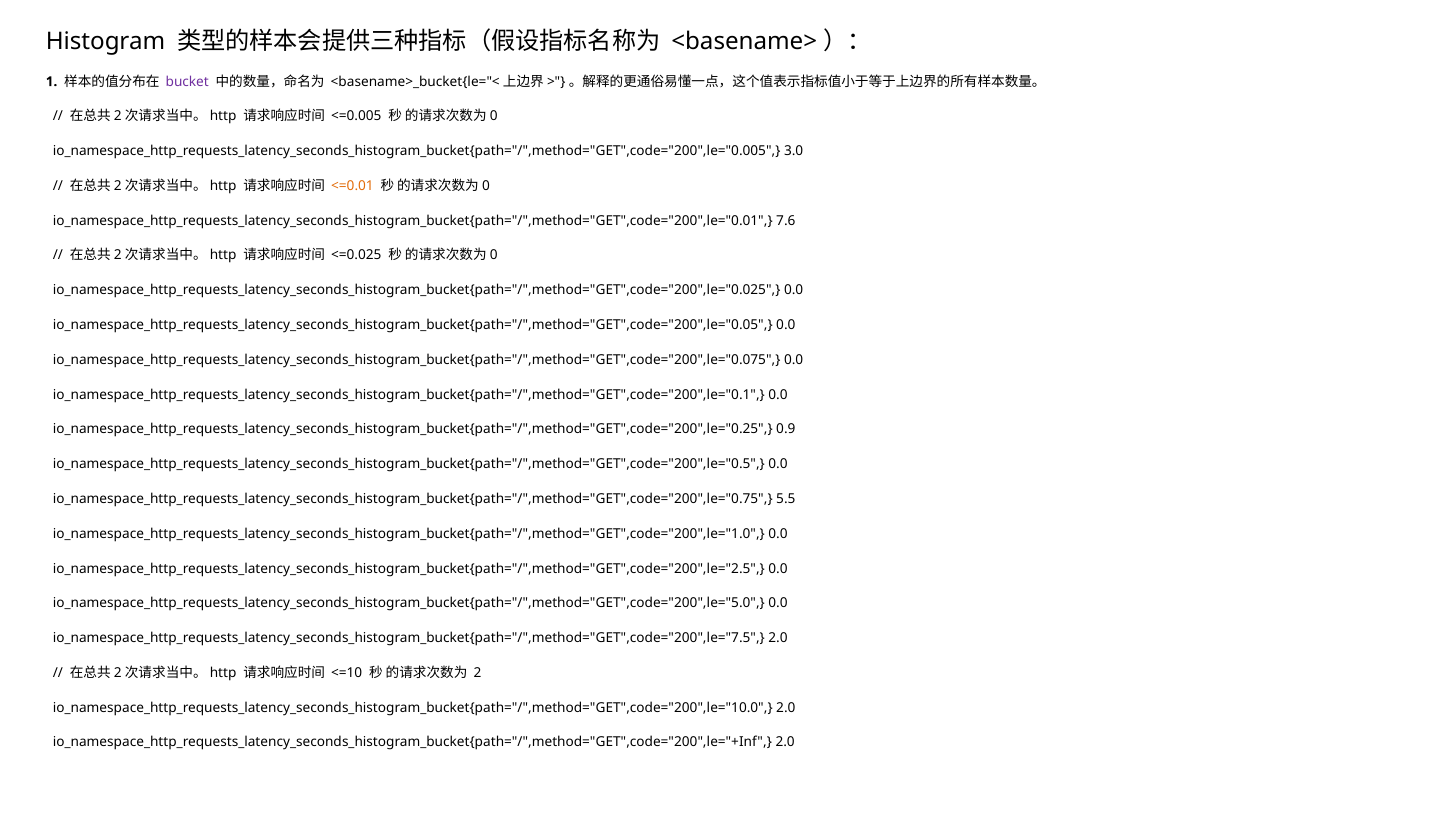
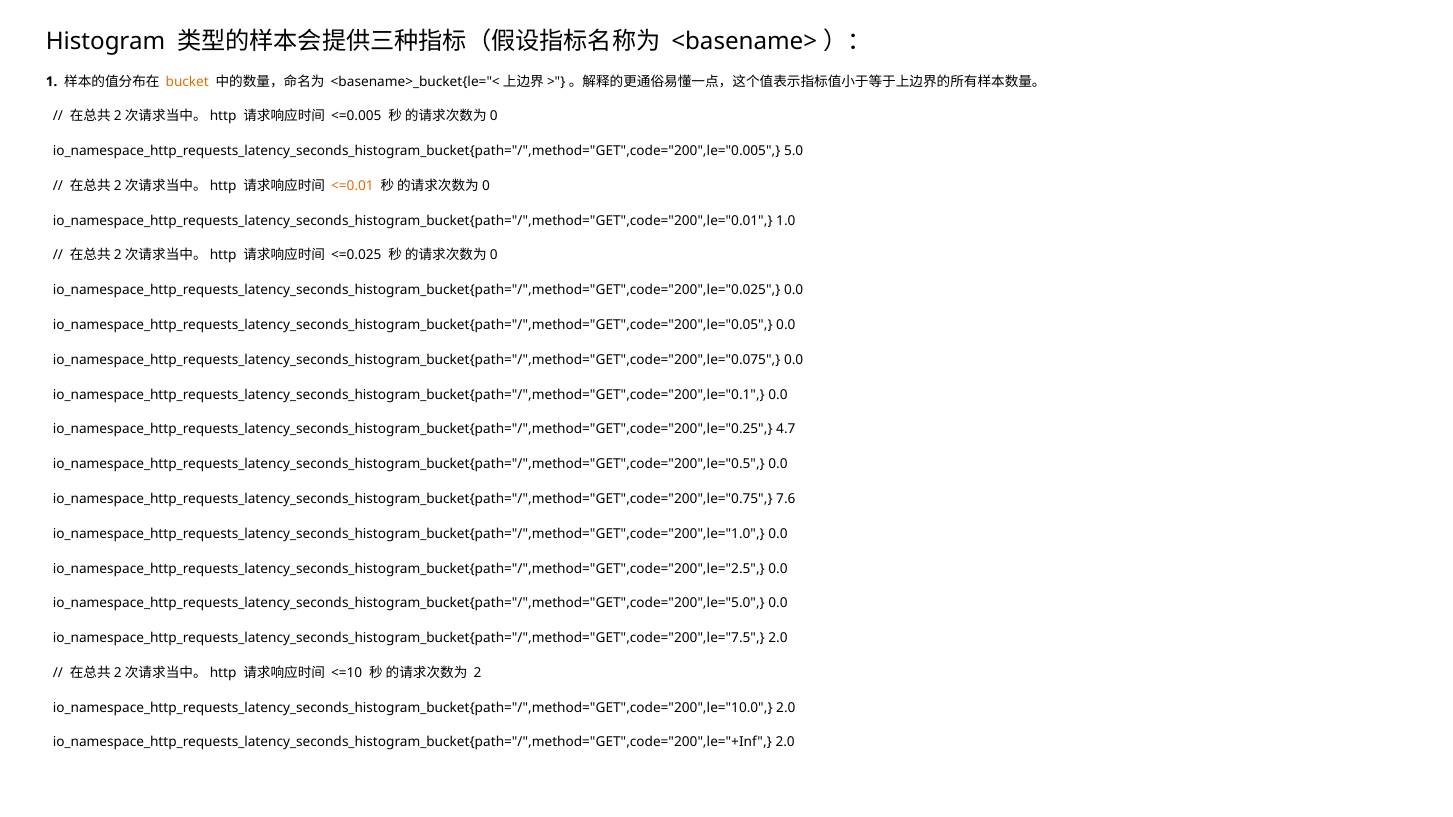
bucket colour: purple -> orange (187, 82)
3.0: 3.0 -> 5.0 (794, 151)
7.6: 7.6 -> 1.0 (786, 221)
0.9: 0.9 -> 4.7 (786, 430)
5.5: 5.5 -> 7.6 (786, 499)
